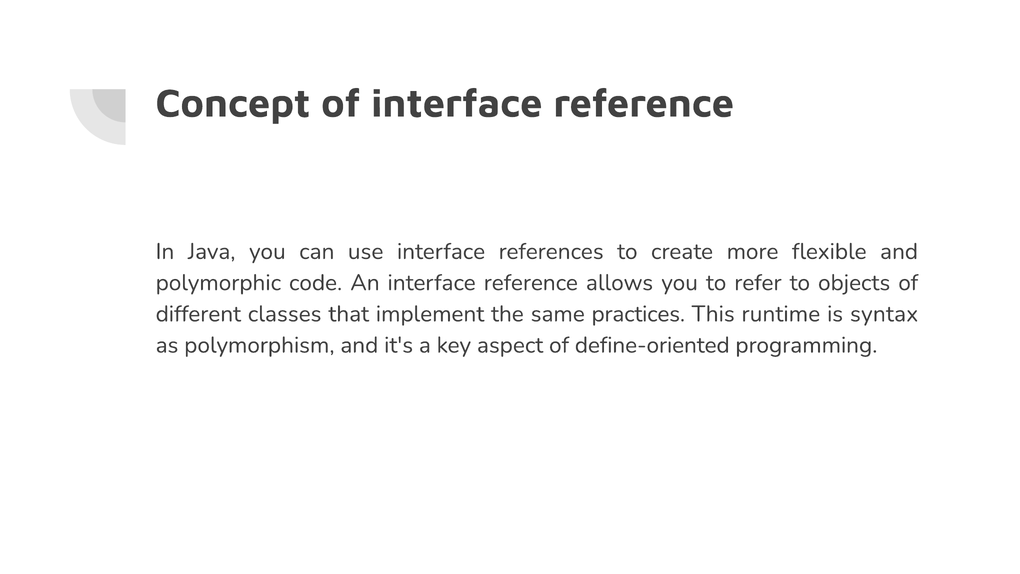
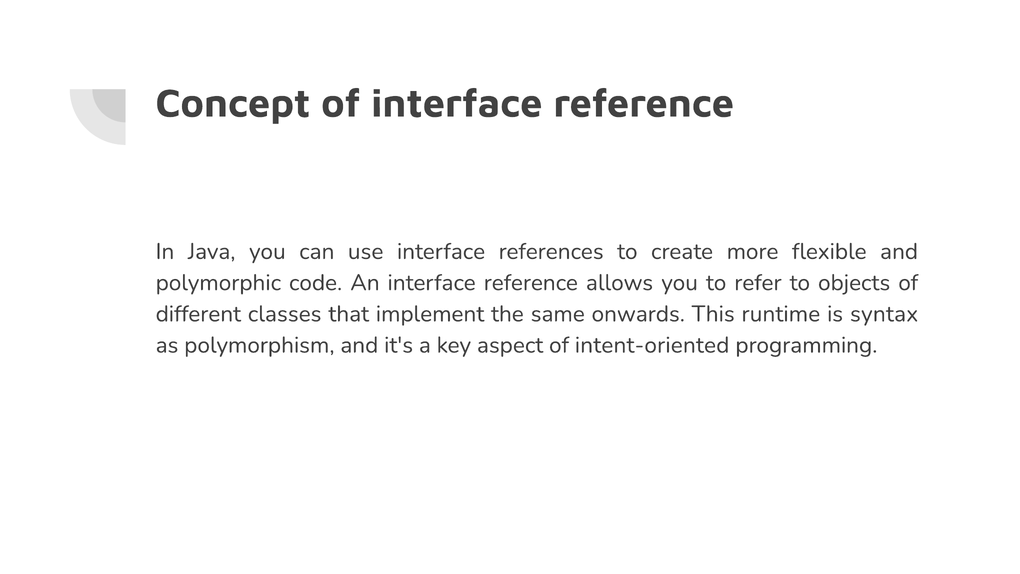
practices: practices -> onwards (638, 314)
define-oriented: define-oriented -> intent-oriented (652, 345)
